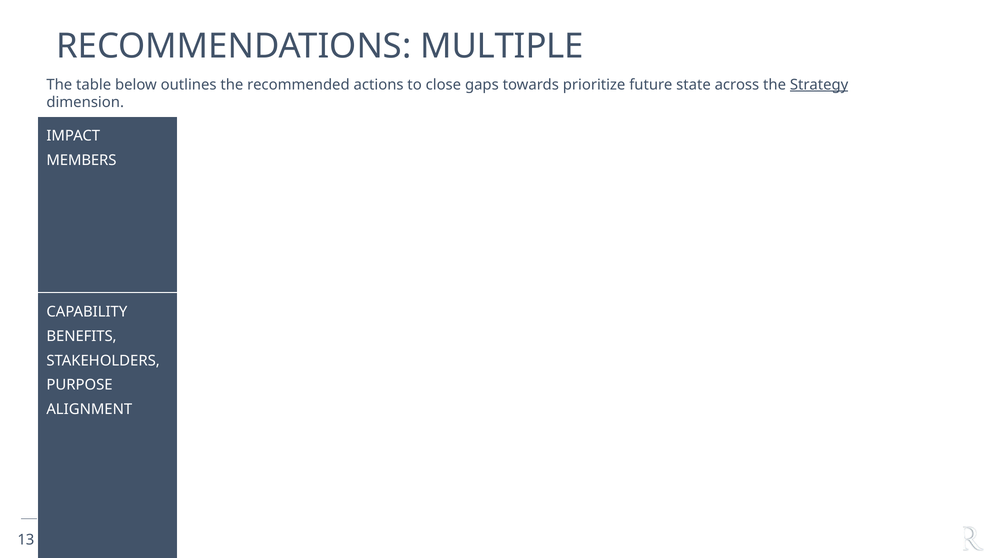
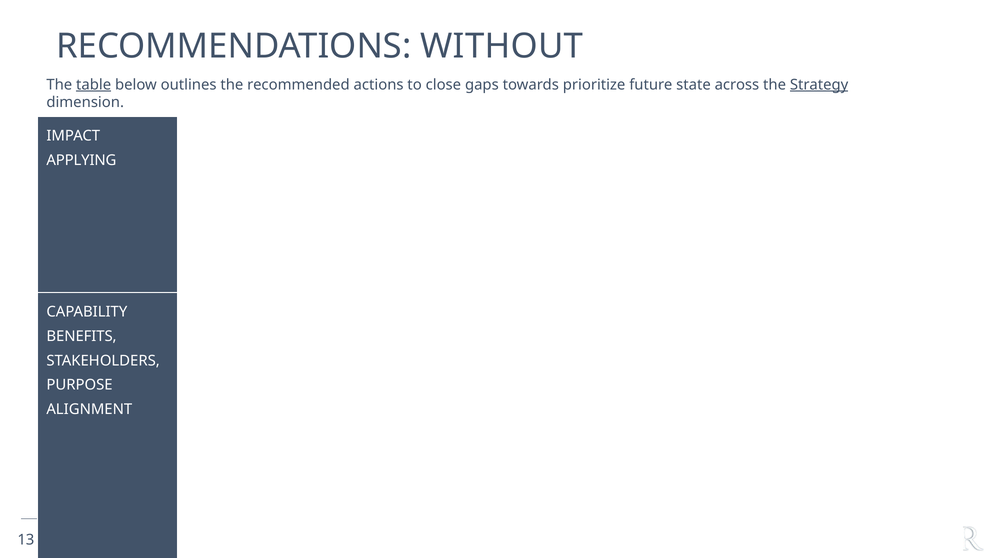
MULTIPLE: MULTIPLE -> WITHOUT (502, 46)
table underline: none -> present (94, 85)
MEMBERS: MEMBERS -> APPLYING (81, 161)
